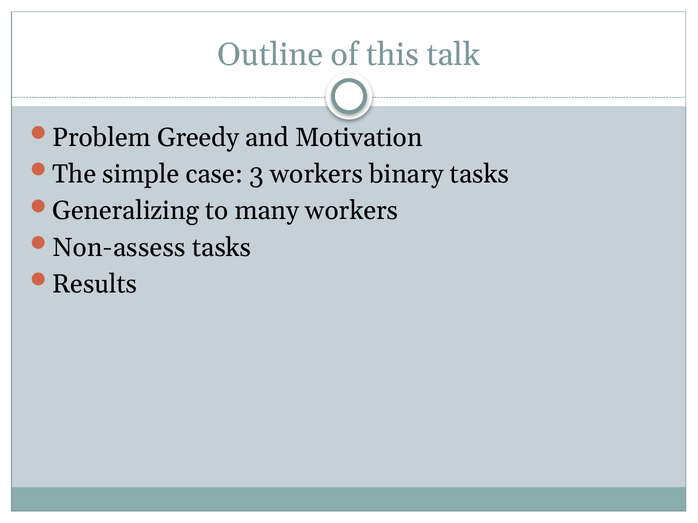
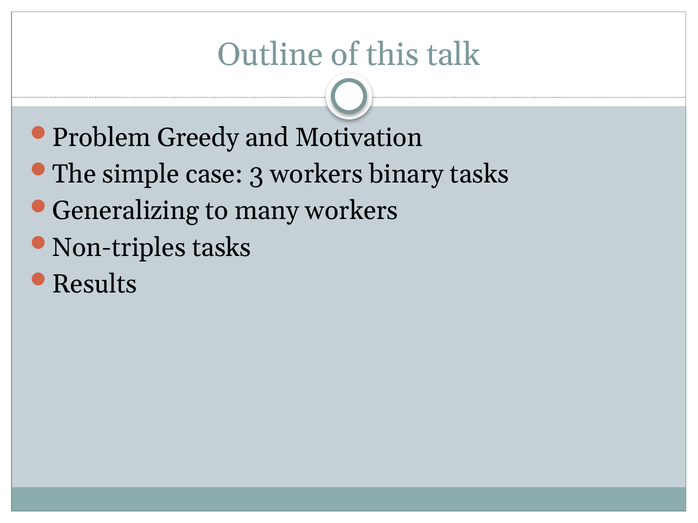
Non-assess: Non-assess -> Non-triples (119, 248)
